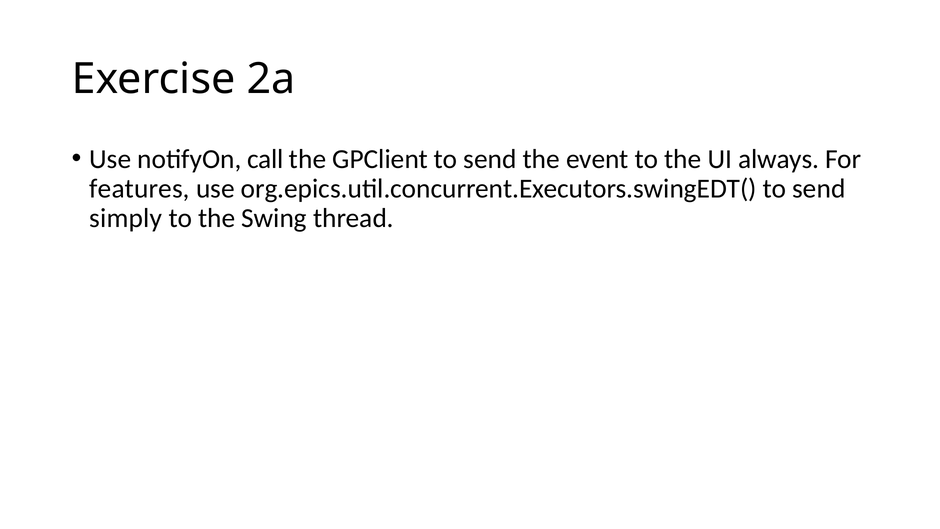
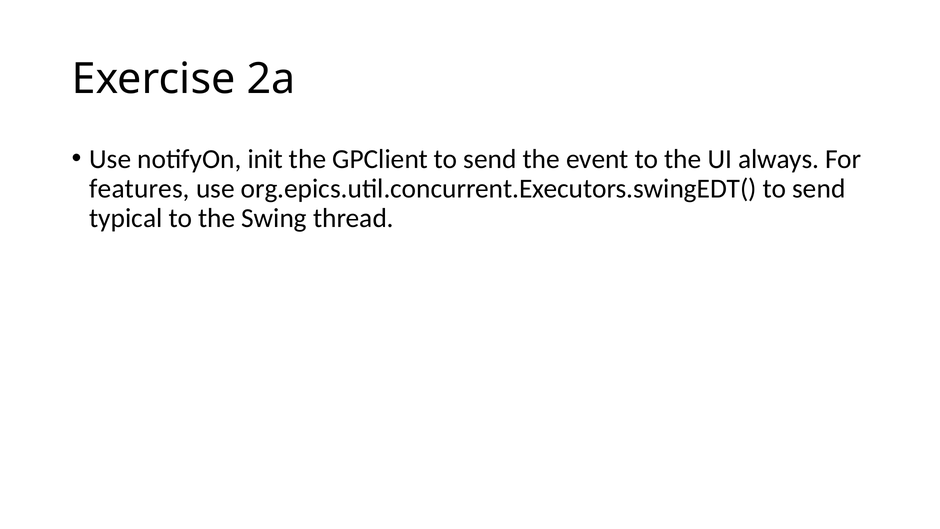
call: call -> init (265, 159)
simply: simply -> typical (126, 218)
